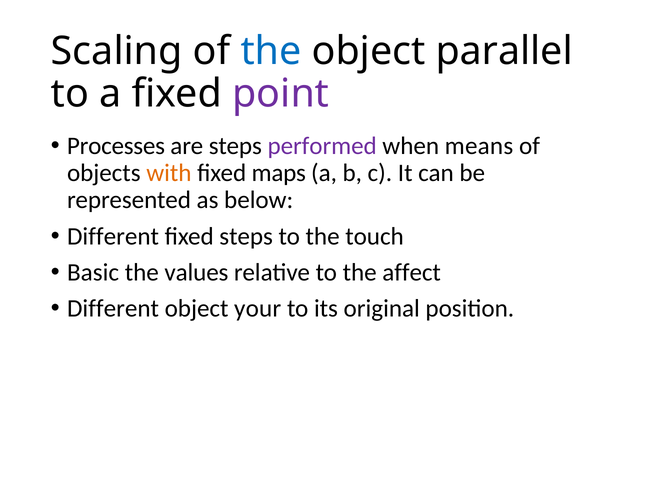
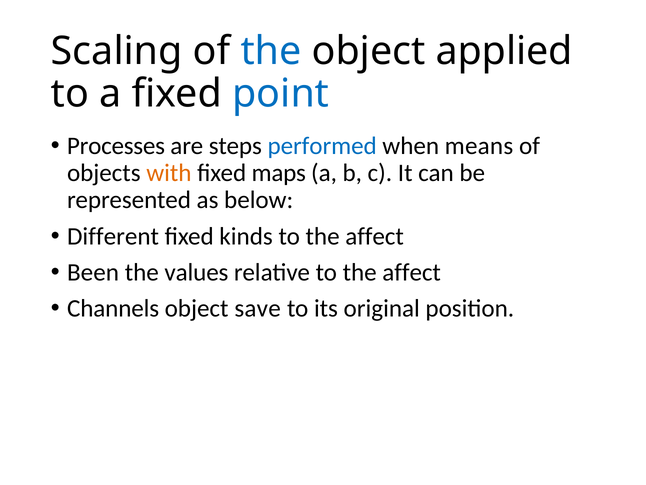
parallel: parallel -> applied (504, 51)
point colour: purple -> blue (281, 94)
performed colour: purple -> blue (322, 146)
fixed steps: steps -> kinds (246, 236)
touch: touch -> affect (375, 236)
Basic: Basic -> Been (93, 272)
Different: Different -> Channels (113, 308)
your: your -> save (258, 308)
